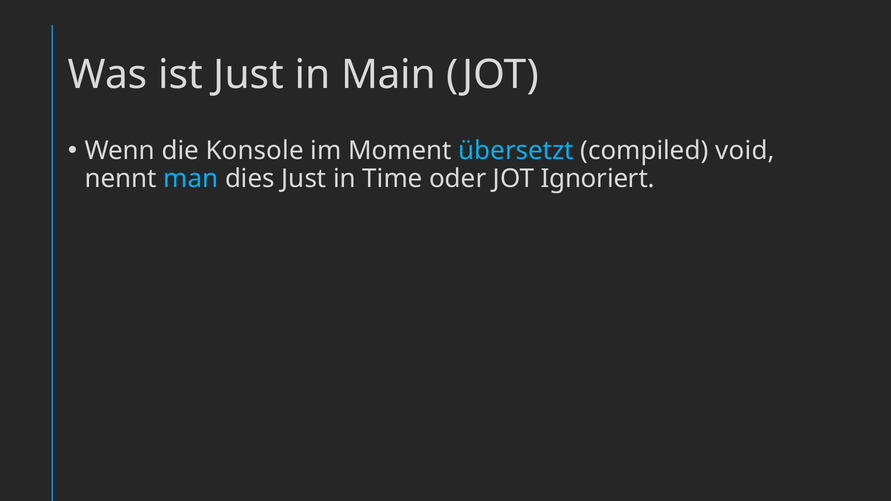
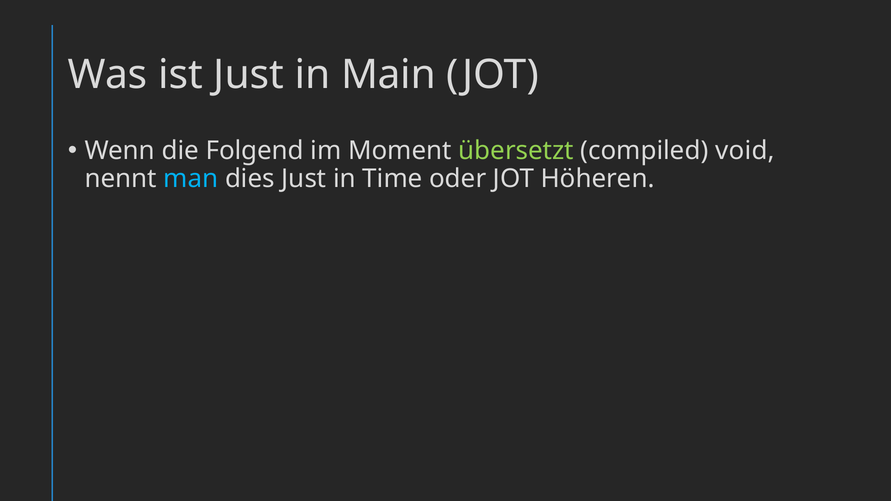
Konsole: Konsole -> Folgend (255, 151)
übersetzt colour: light blue -> light green (516, 151)
Ignoriert: Ignoriert -> Höheren (598, 179)
